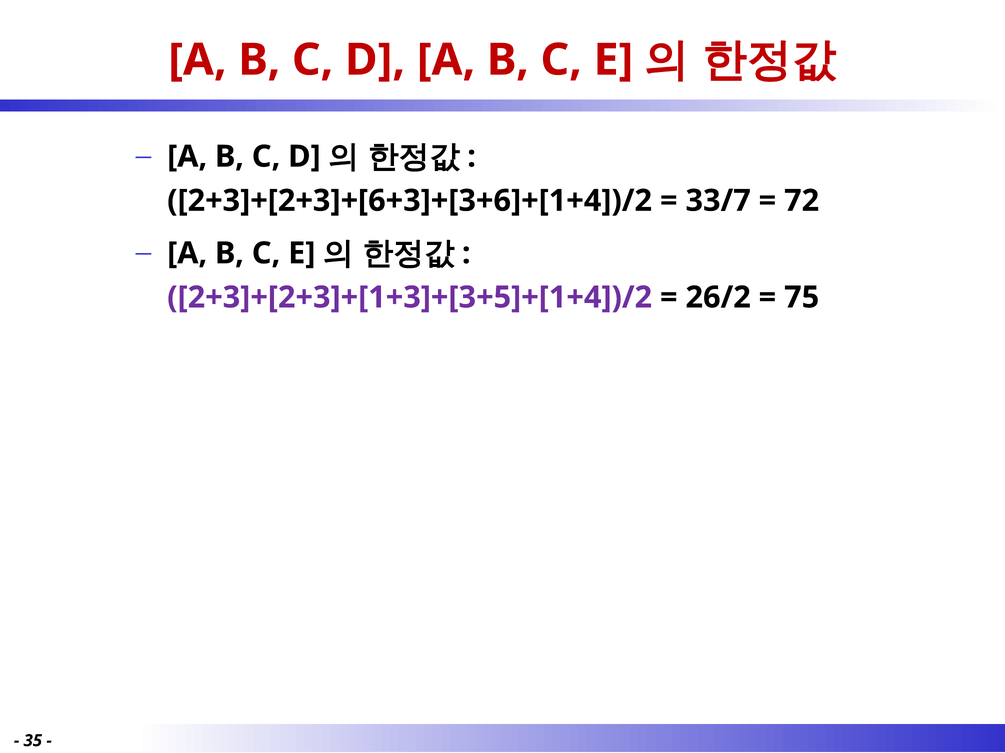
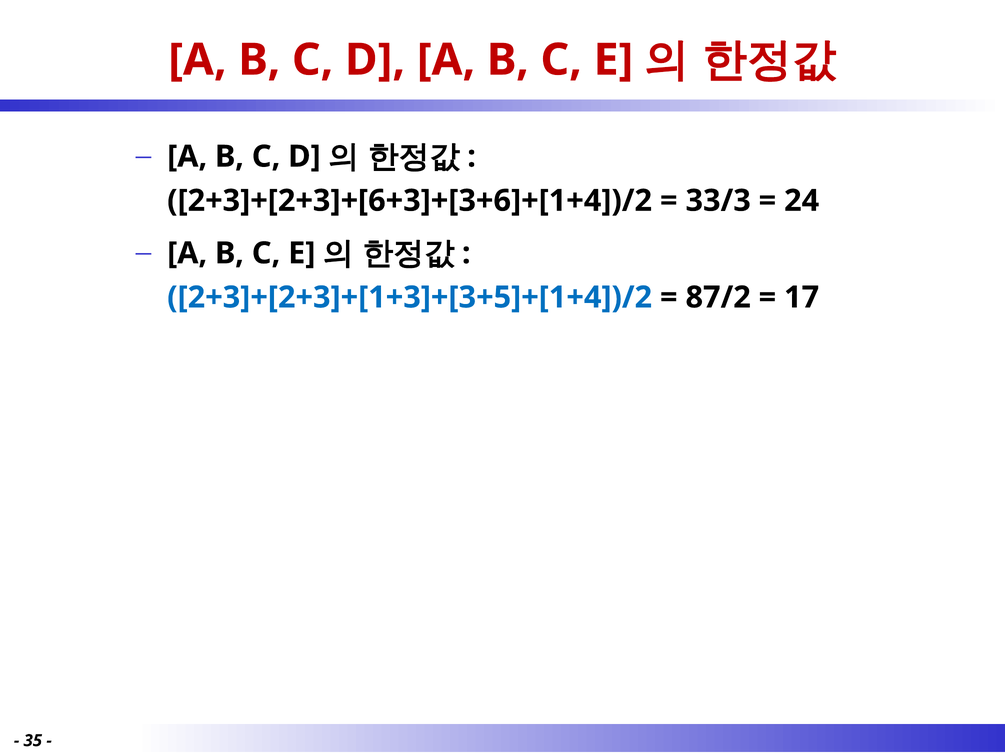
33/7: 33/7 -> 33/3 (718, 201)
72: 72 -> 24 (802, 201)
2+3]+[2+3]+[1+3]+[3+5]+[1+4])/2 colour: purple -> blue (410, 298)
26/2: 26/2 -> 87/2 (718, 298)
75: 75 -> 17 (802, 298)
